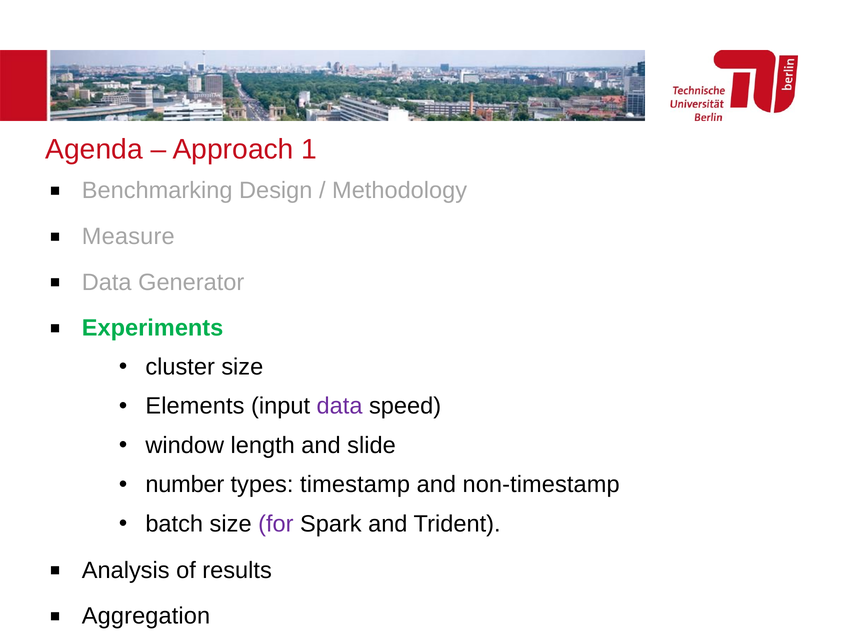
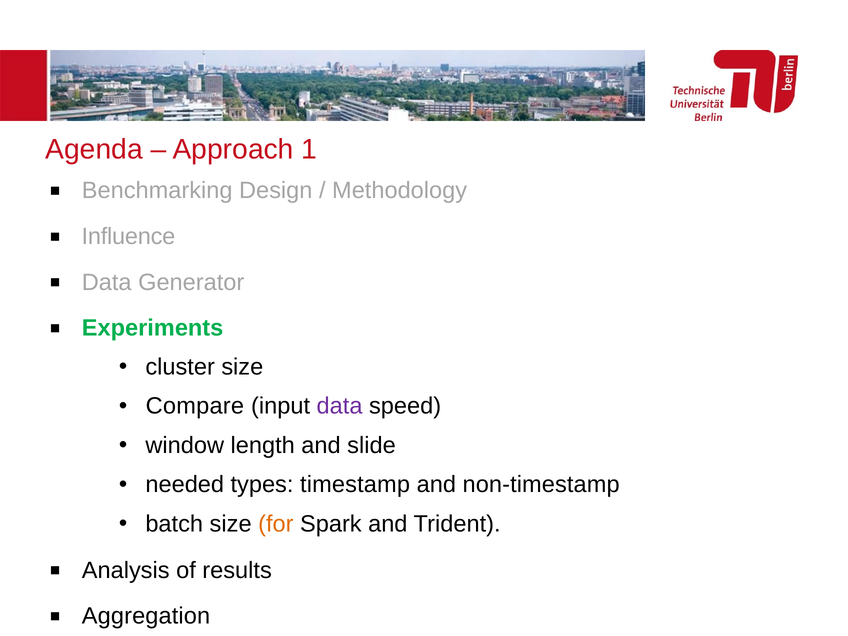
Measure: Measure -> Influence (128, 236)
Elements: Elements -> Compare (195, 406)
number: number -> needed (185, 485)
for colour: purple -> orange (276, 524)
